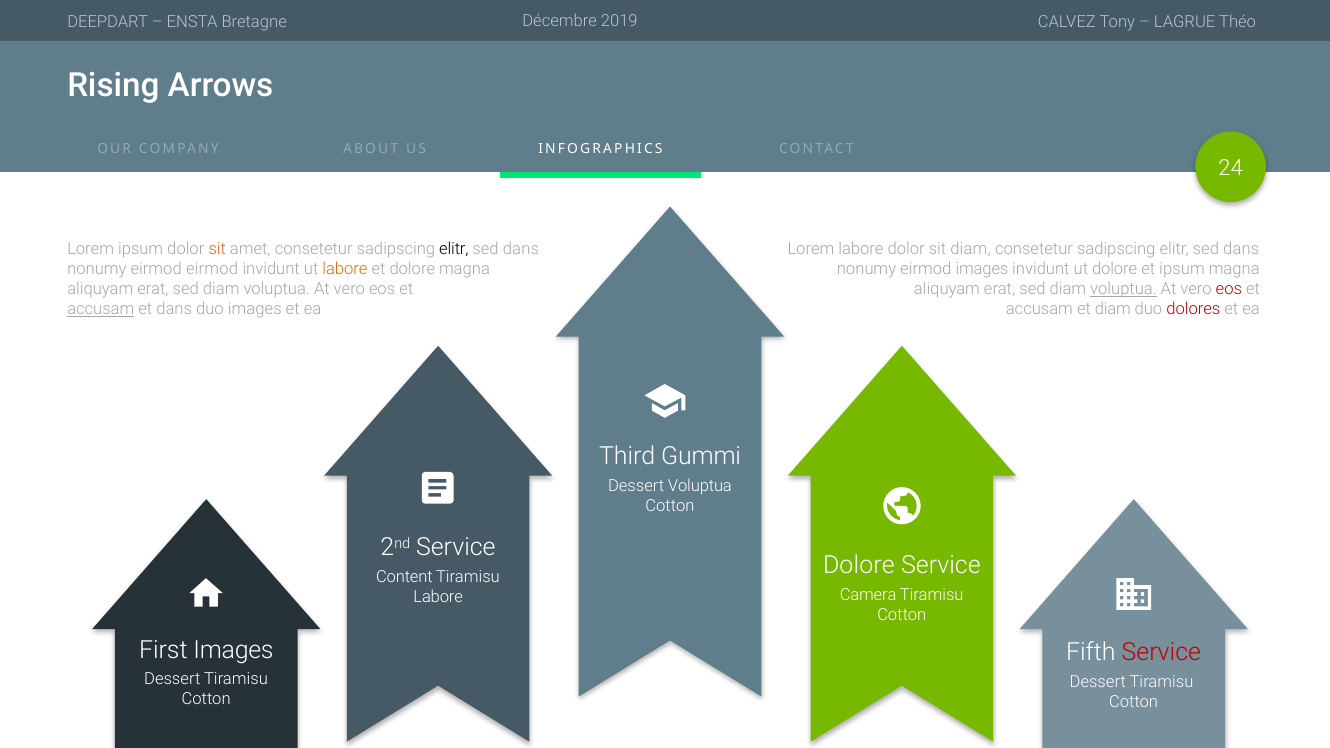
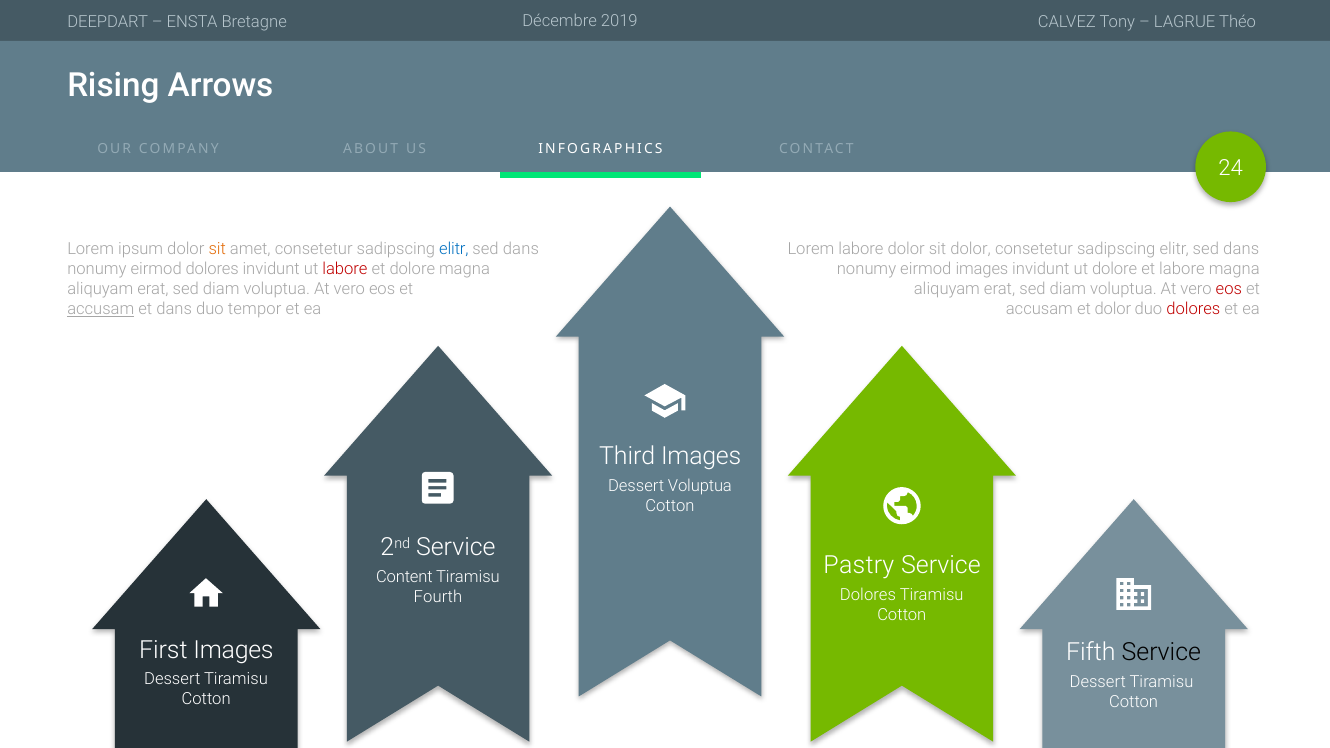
elitr colour: black -> blue (454, 250)
sit diam: diam -> dolor (971, 250)
eirmod eirmod: eirmod -> dolores (212, 269)
labore colour: orange -> red (345, 269)
et ipsum: ipsum -> labore (1182, 269)
voluptua underline: present -> none (1123, 289)
duo images: images -> tempor (255, 309)
et diam: diam -> dolor (1113, 309)
Third Gummi: Gummi -> Images (701, 456)
Dolore: Dolore -> Pastry (859, 566)
Camera: Camera -> Dolores (868, 595)
Labore: Labore -> Fourth (438, 597)
Service colour: red -> black (1161, 653)
